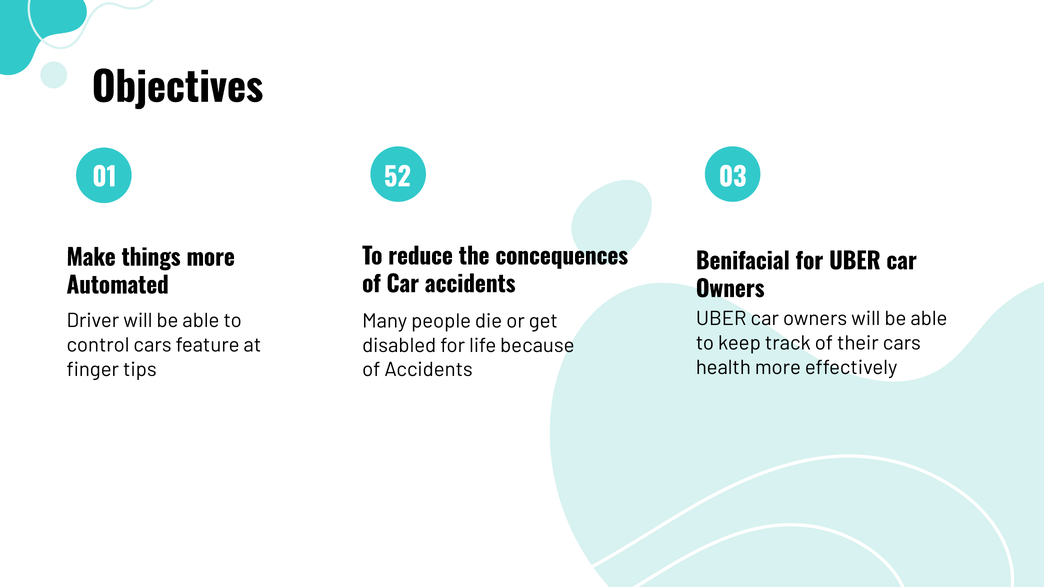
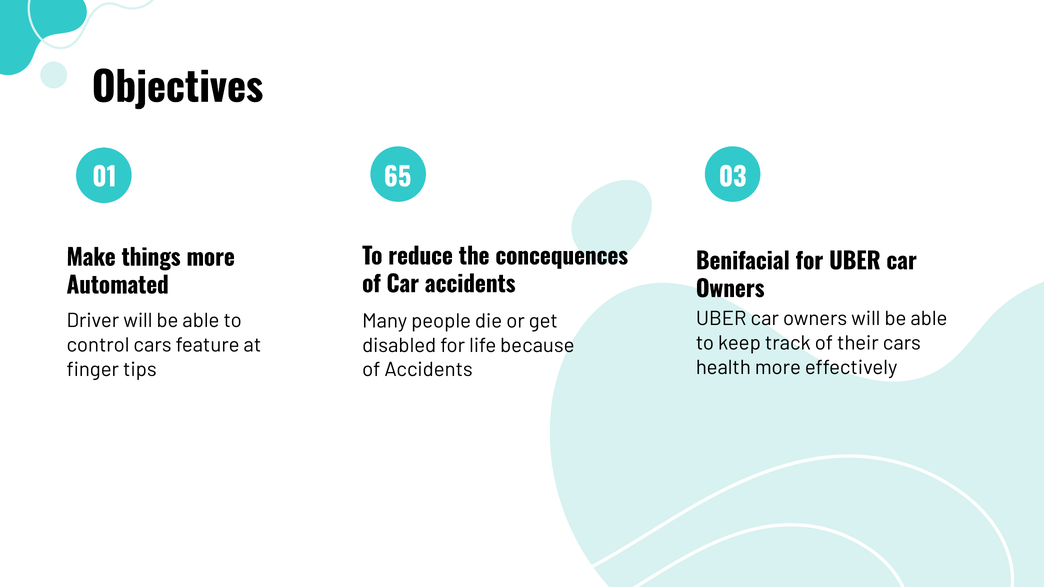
52: 52 -> 65 (398, 178)
